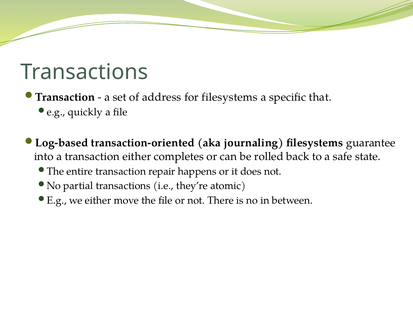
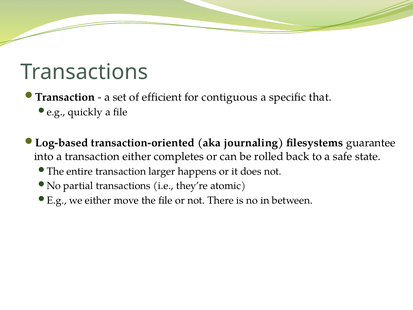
address: address -> efficient (162, 97)
for filesystems: filesystems -> contiguous (230, 97)
repair: repair -> larger (162, 171)
